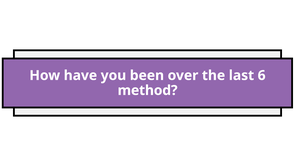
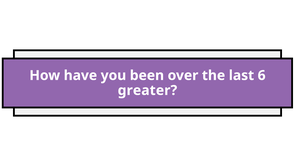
method: method -> greater (147, 90)
